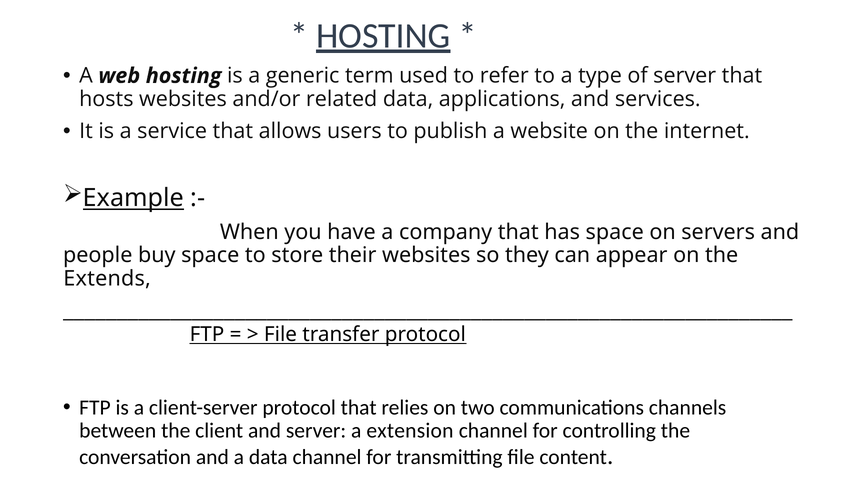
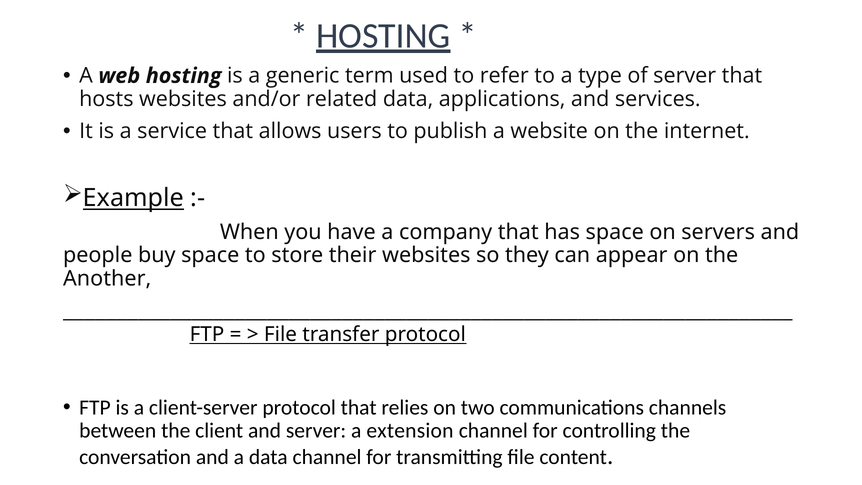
Extends: Extends -> Another (107, 278)
